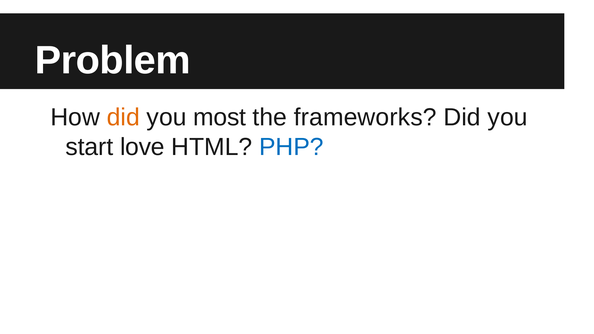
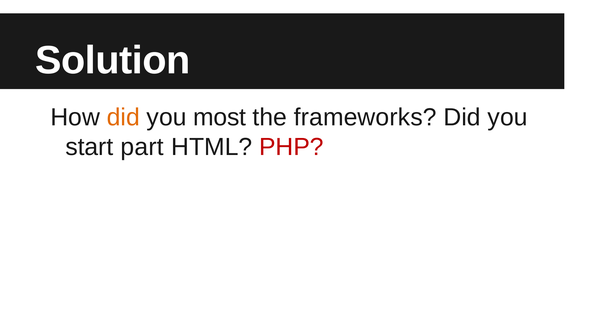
Problem: Problem -> Solution (113, 61)
love: love -> part (142, 147)
PHP colour: blue -> red (291, 147)
